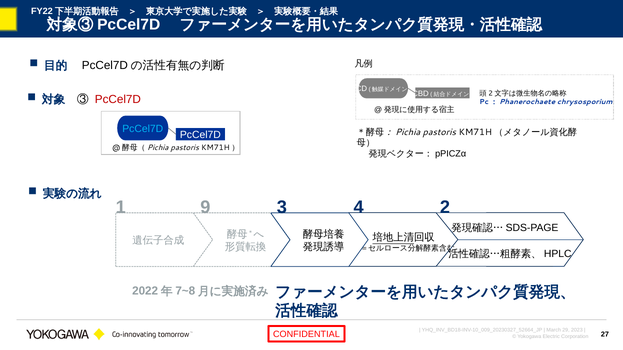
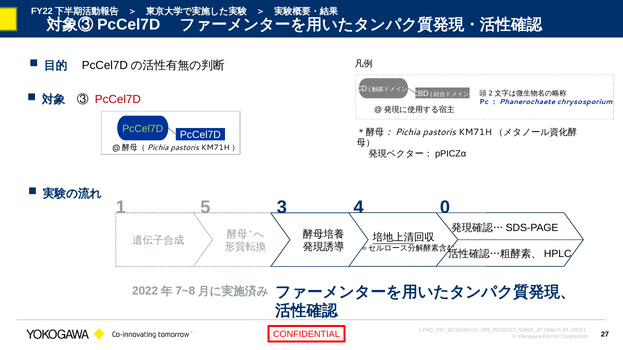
PcCel7D colour: light blue -> light green (143, 129)
9: 9 -> 5 (205, 208)
2: 2 -> 0 (445, 208)
